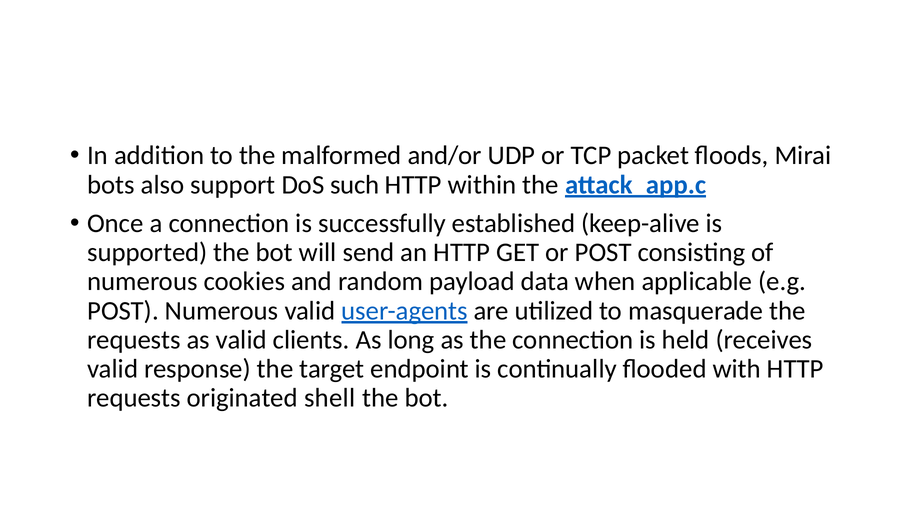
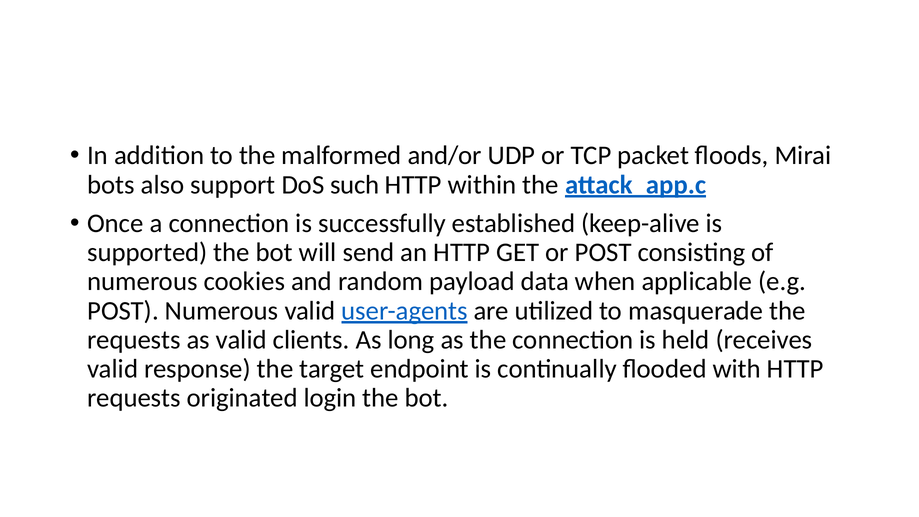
shell: shell -> login (330, 398)
